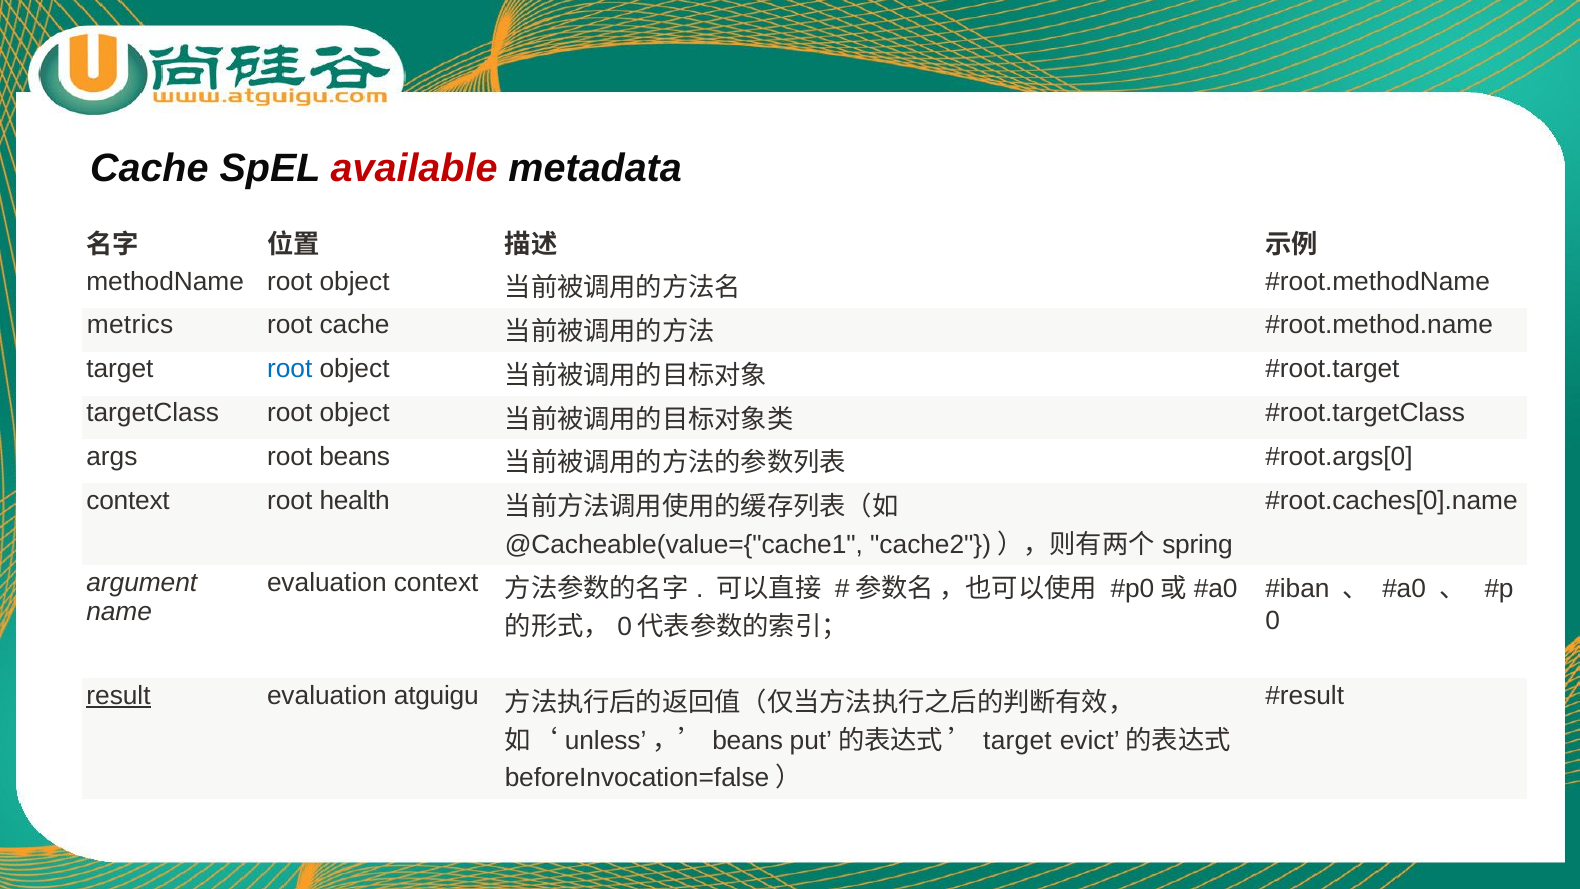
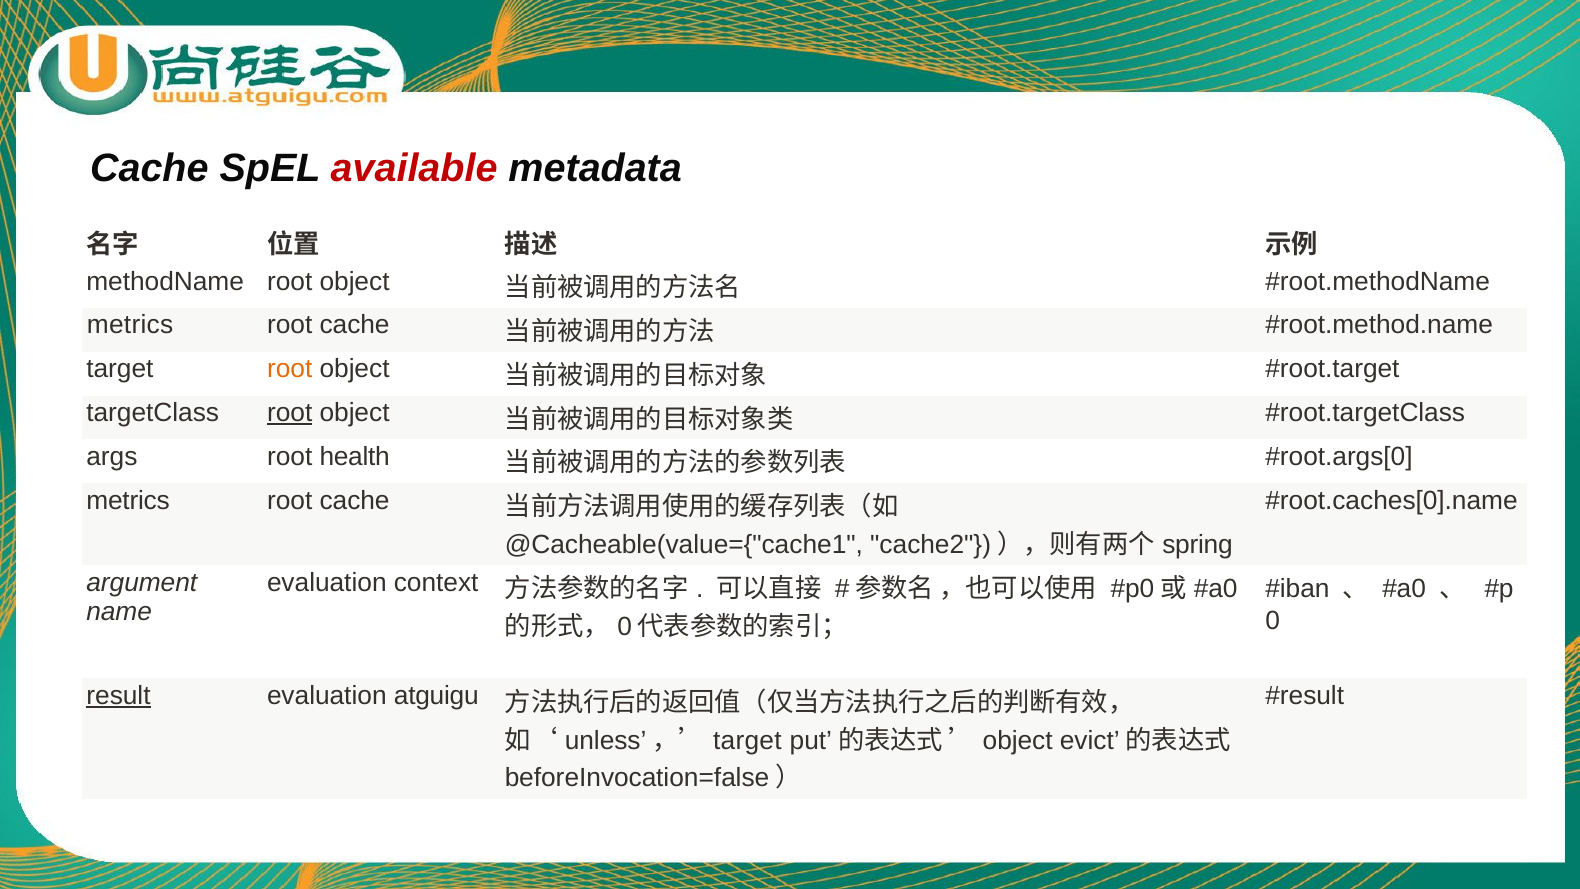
root colour: blue -> orange (290, 369)
root underline: none -> present (290, 413)
root beans: beans -> health (355, 456)
context: context -> metrics (128, 500)
health: health -> cache (355, 500)
beans: beans -> target (747, 740)
target: target -> object (1018, 740)
